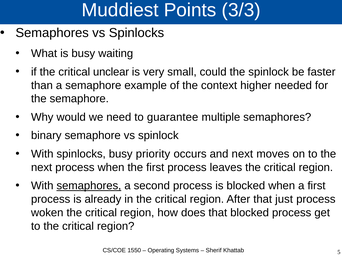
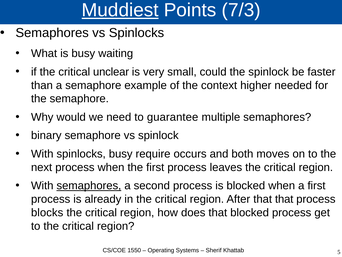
Muddiest underline: none -> present (120, 10)
3/3: 3/3 -> 7/3 (241, 10)
priority: priority -> require (153, 154)
and next: next -> both (242, 154)
that just: just -> that (284, 199)
woken: woken -> blocks (47, 212)
